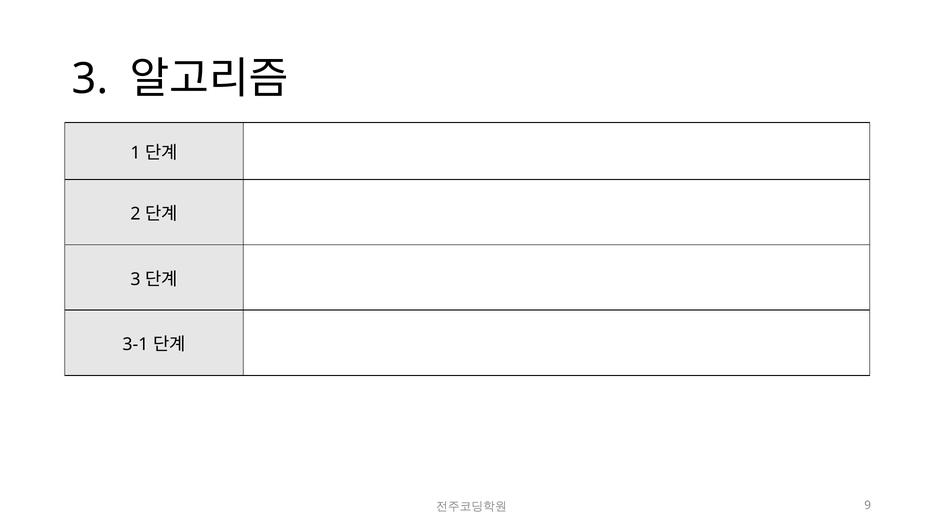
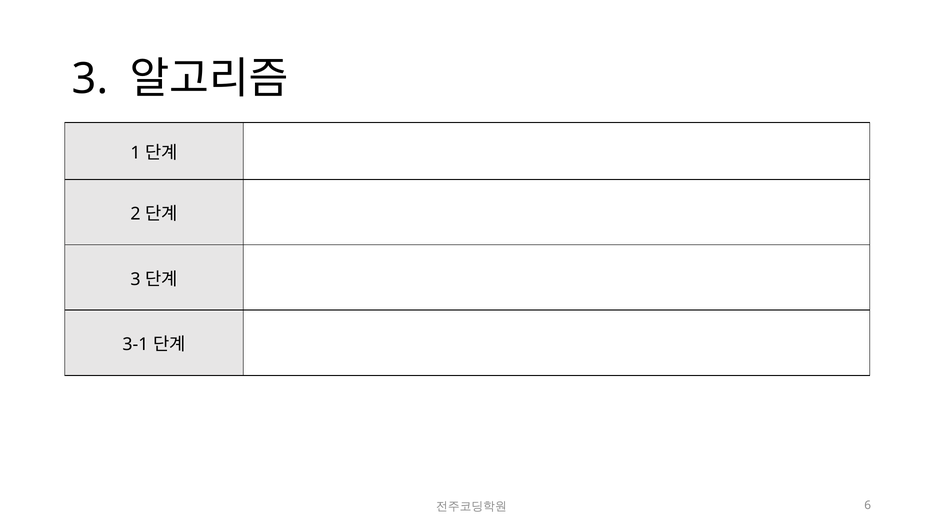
9: 9 -> 6 (868, 506)
